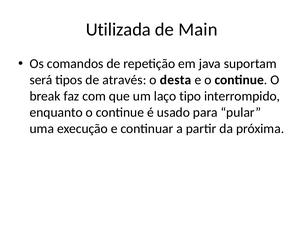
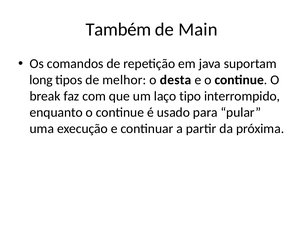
Utilizada: Utilizada -> Também (118, 29)
será: será -> long (41, 80)
através: através -> melhor (124, 80)
